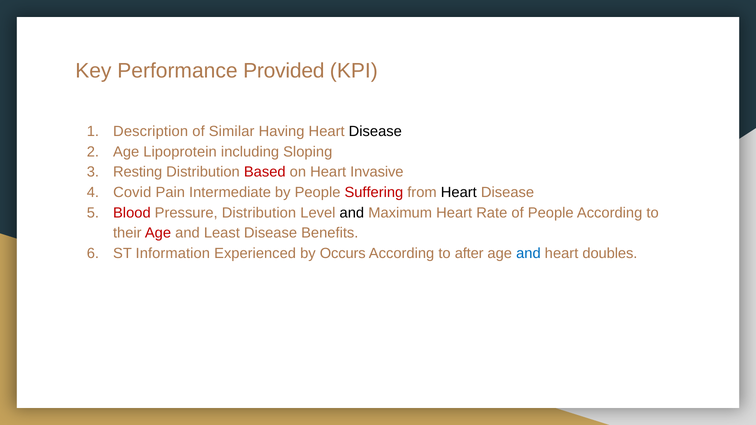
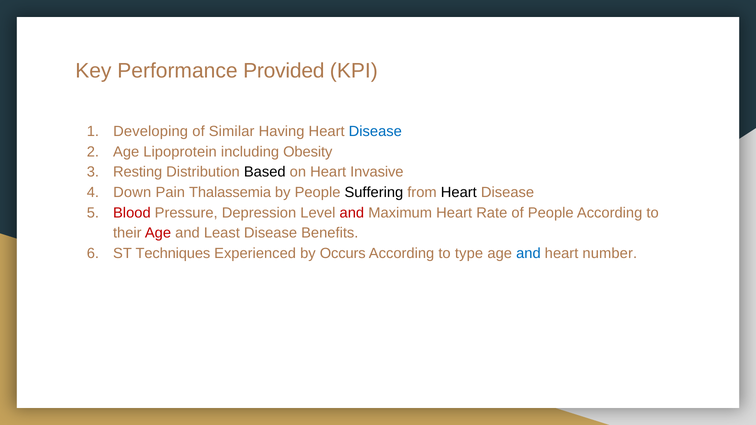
Description: Description -> Developing (151, 132)
Disease colour: black -> blue (375, 132)
Sloping: Sloping -> Obesity (308, 152)
Based colour: red -> black (265, 172)
Covid: Covid -> Down (132, 193)
Intermediate: Intermediate -> Thalassemia (230, 193)
Suffering colour: red -> black (374, 193)
Pressure Distribution: Distribution -> Depression (259, 213)
and colour: black -> red (352, 213)
Information: Information -> Techniques (173, 253)
after: after -> type (469, 253)
doubles: doubles -> number (610, 253)
